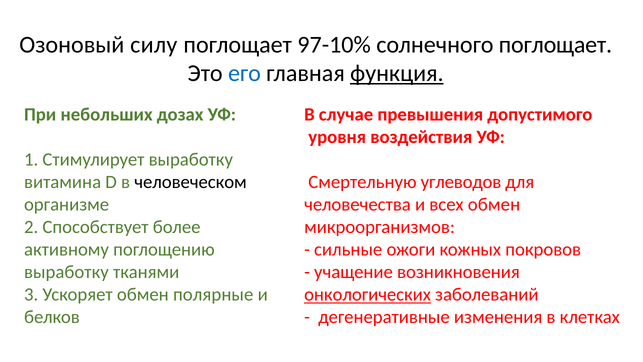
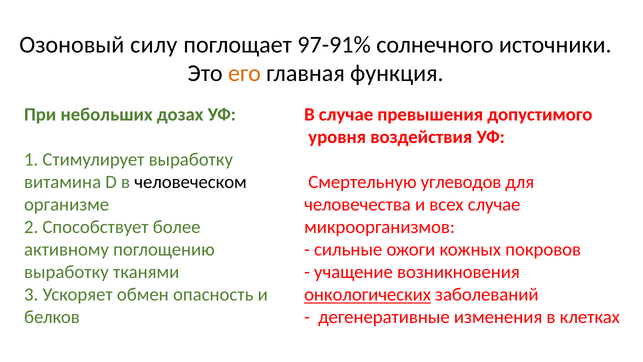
97-10%: 97-10% -> 97-91% (334, 45)
солнечного поглощает: поглощает -> источники (555, 45)
его colour: blue -> orange (244, 73)
функция underline: present -> none (397, 73)
всех обмен: обмен -> случае (494, 204)
полярные: полярные -> опасность (213, 294)
